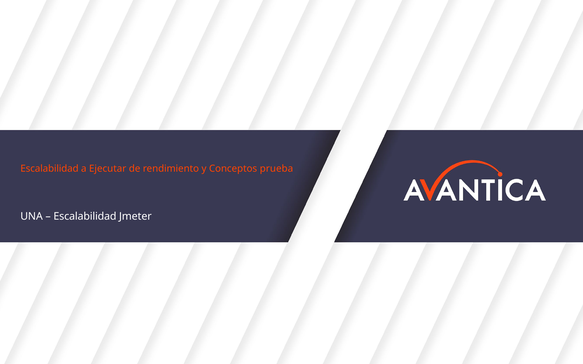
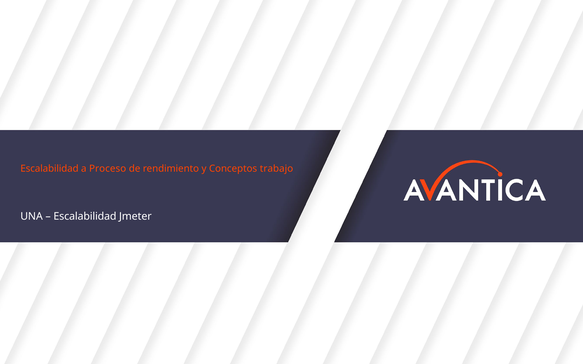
Ejecutar: Ejecutar -> Proceso (108, 169)
prueba: prueba -> trabajo (276, 169)
